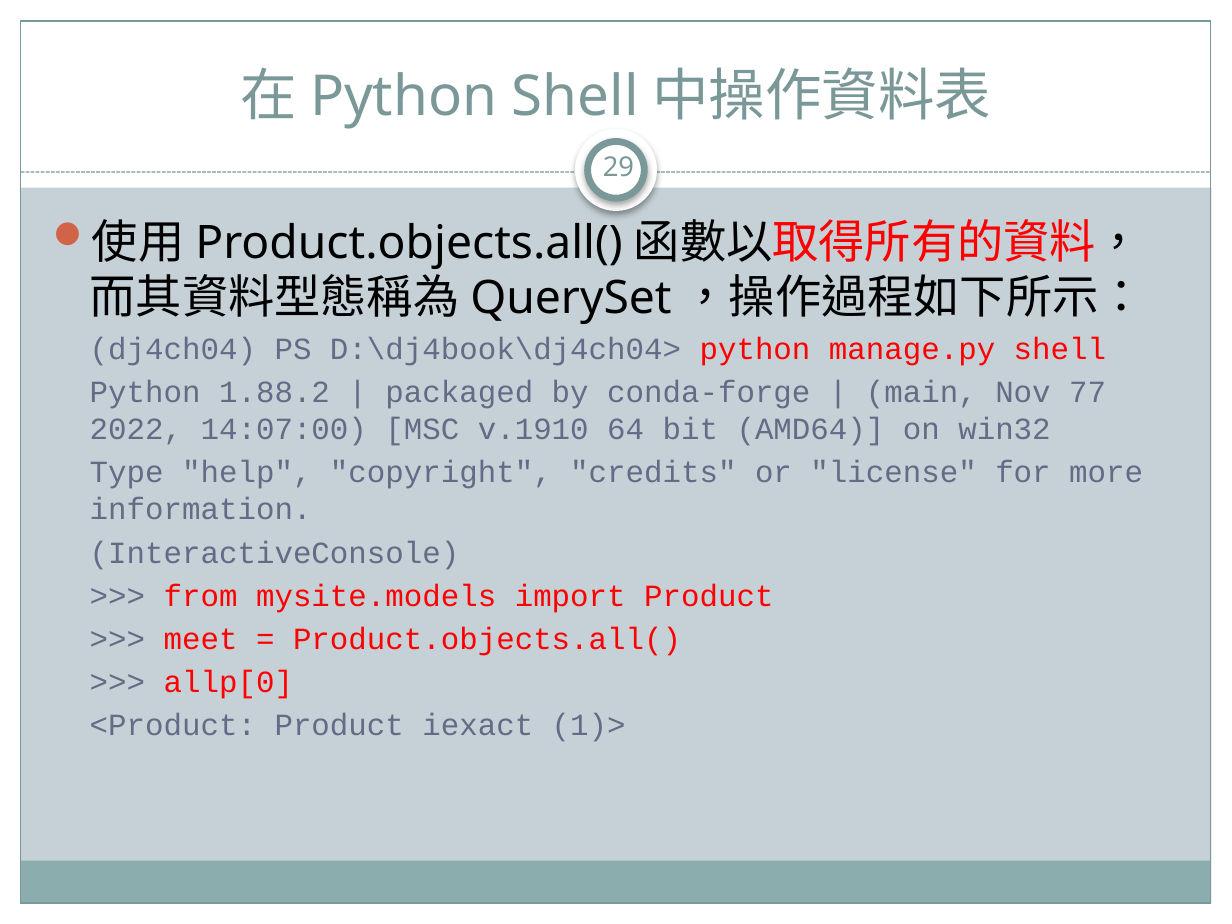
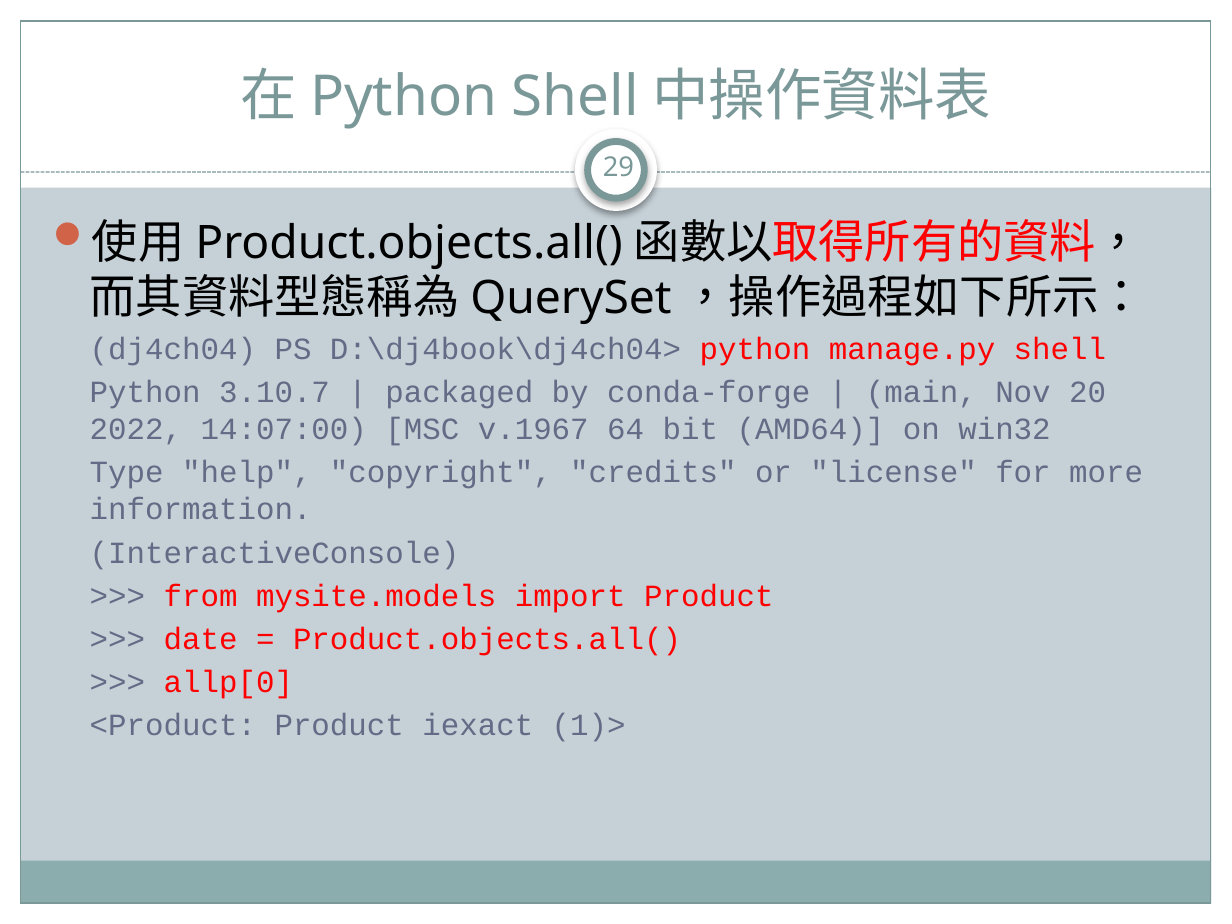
1.88.2: 1.88.2 -> 3.10.7 (275, 393)
77: 77 -> 20 (1088, 393)
v.1910: v.1910 -> v.1967 (533, 430)
meet: meet -> date (201, 639)
